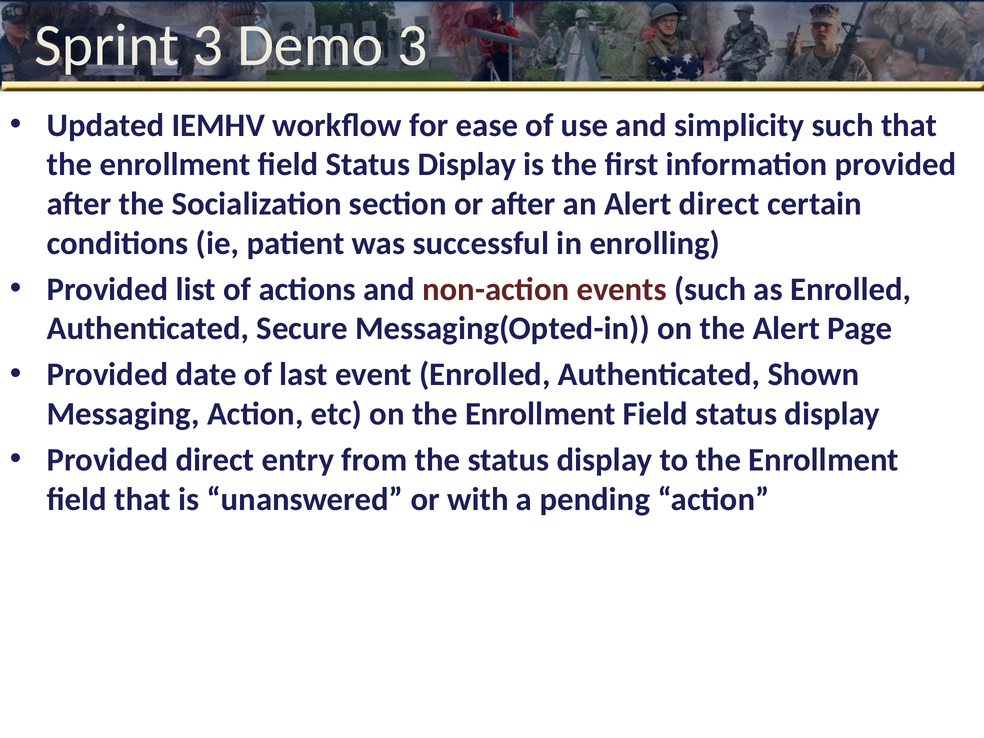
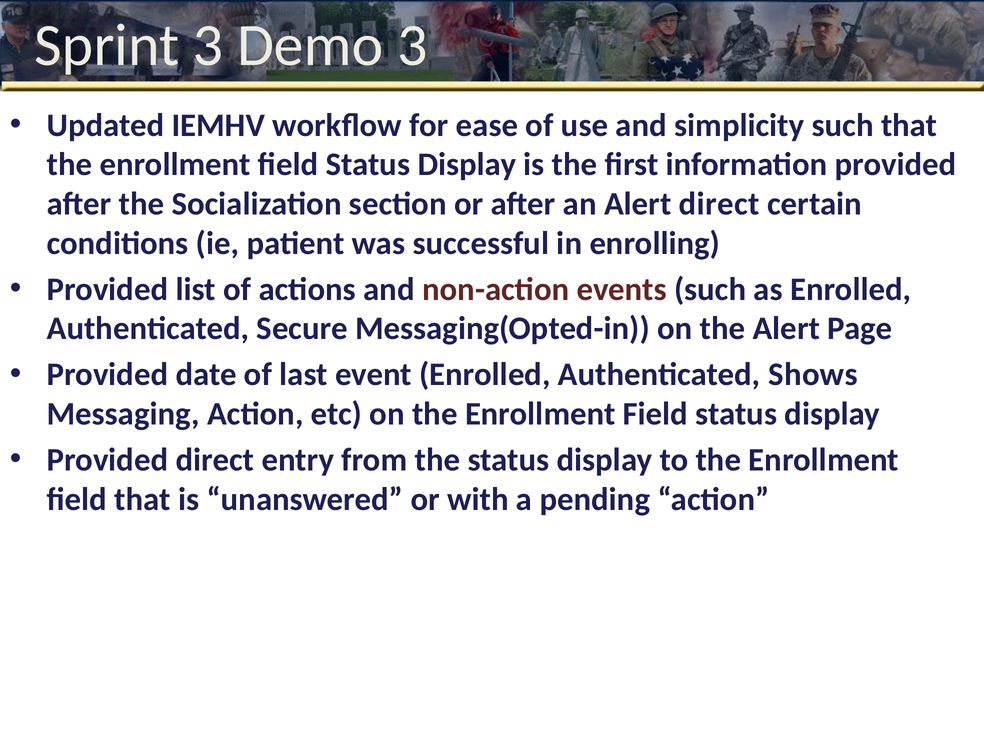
Shown: Shown -> Shows (813, 375)
